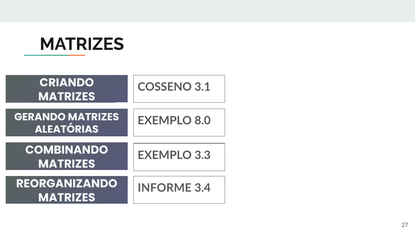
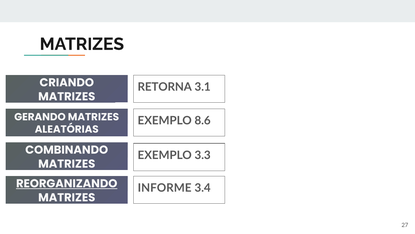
COSSENO: COSSENO -> RETORNA (165, 87)
8.0: 8.0 -> 8.6 (203, 120)
REORGANIZANDO underline: none -> present (67, 183)
